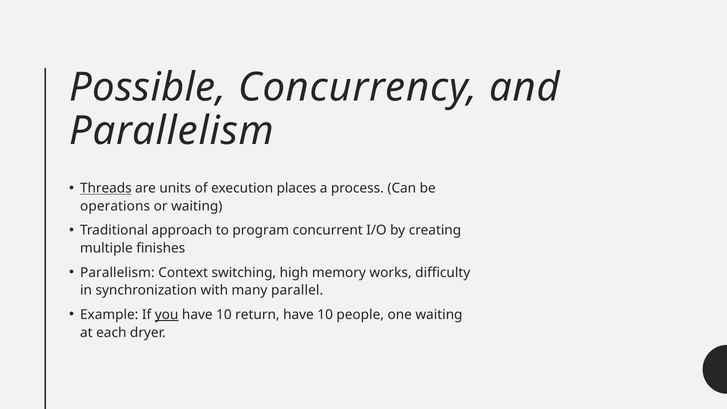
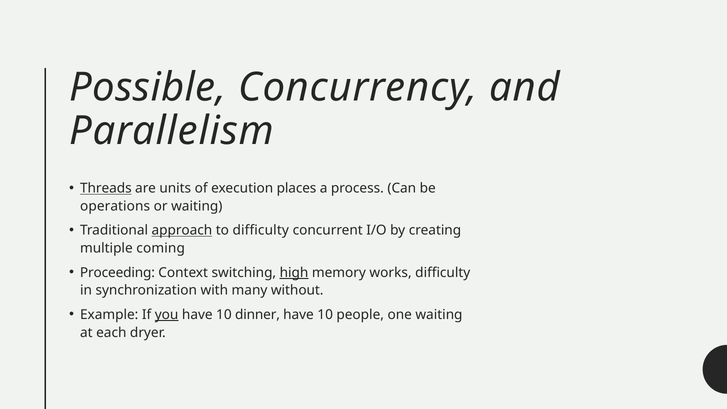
approach underline: none -> present (182, 230)
to program: program -> difficulty (261, 230)
finishes: finishes -> coming (161, 248)
Parallelism: Parallelism -> Proceeding (117, 272)
high underline: none -> present (294, 272)
parallel: parallel -> without (297, 290)
return: return -> dinner (257, 314)
